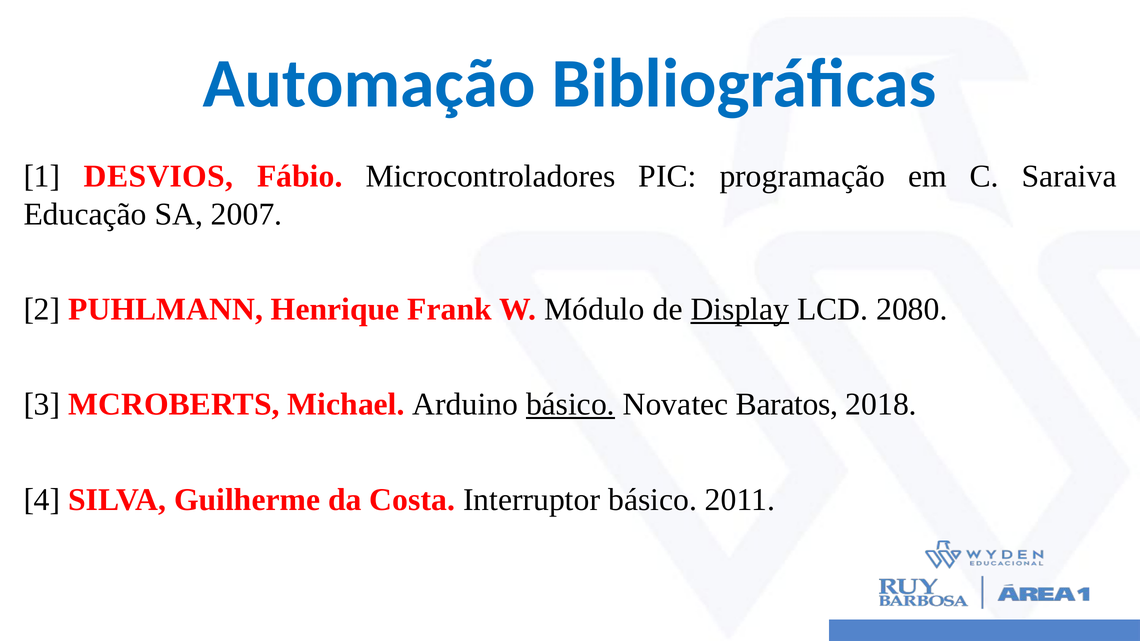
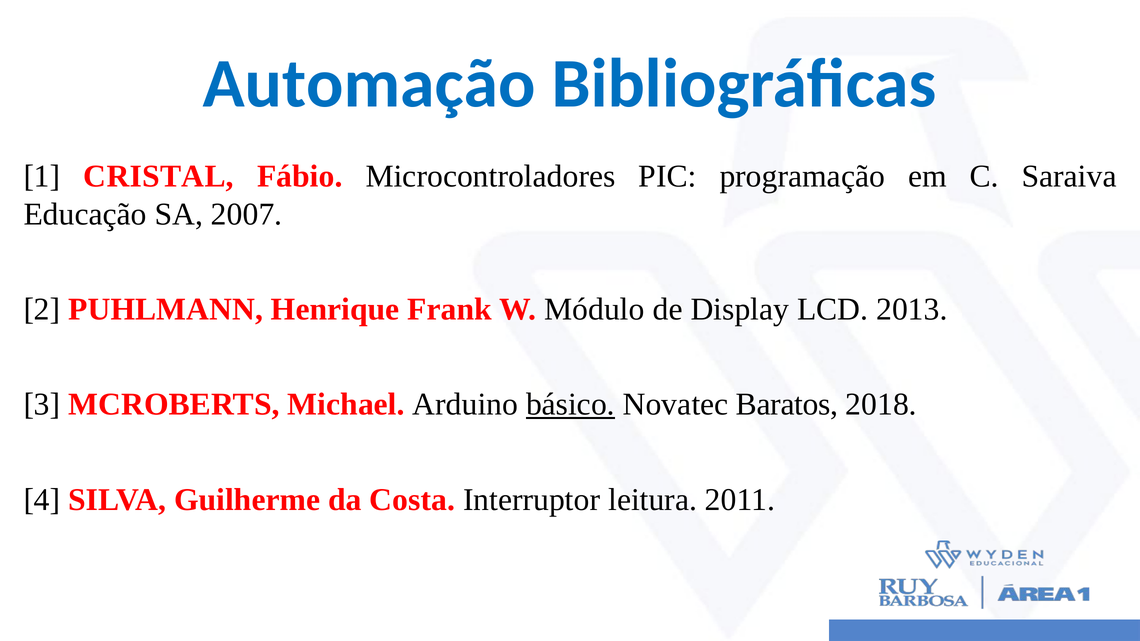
DESVIOS: DESVIOS -> CRISTAL (159, 177)
Display underline: present -> none (740, 310)
2080: 2080 -> 2013 (912, 310)
Interruptor básico: básico -> leitura (653, 500)
